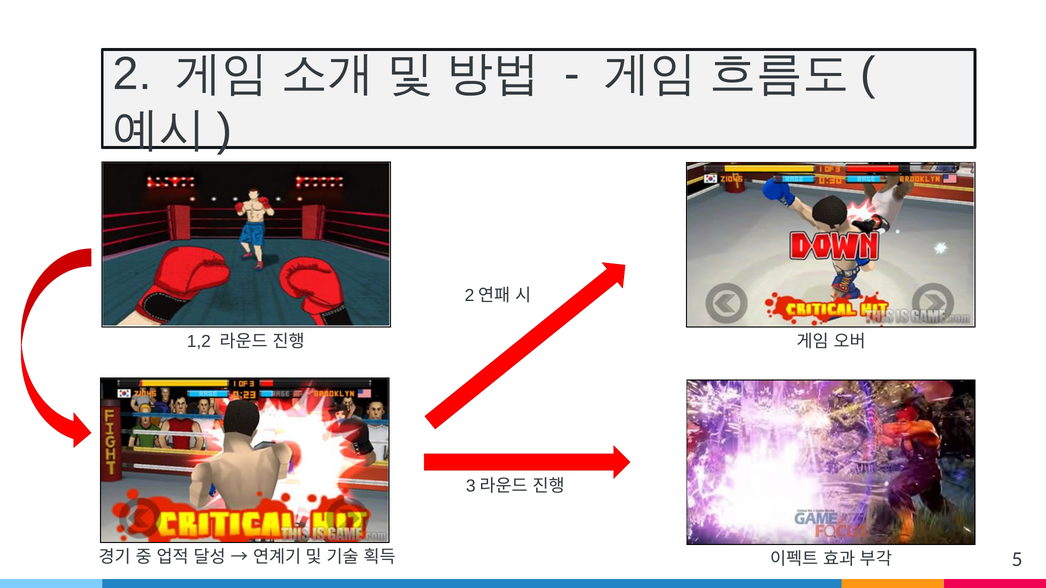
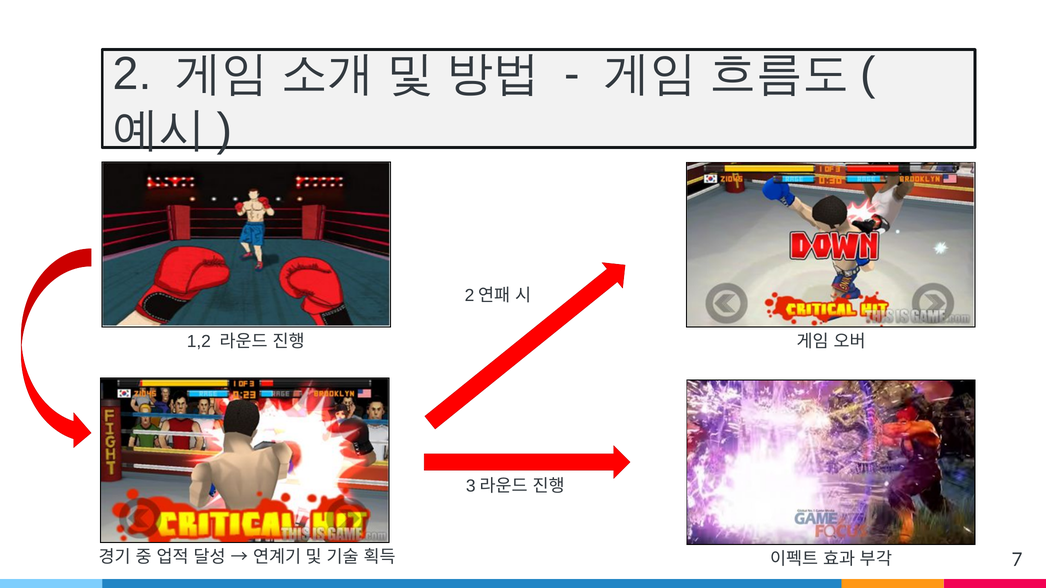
5: 5 -> 7 (1017, 560)
